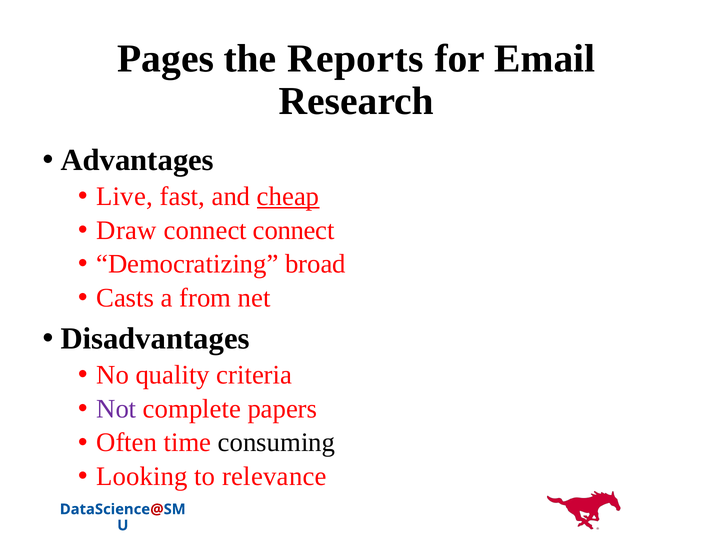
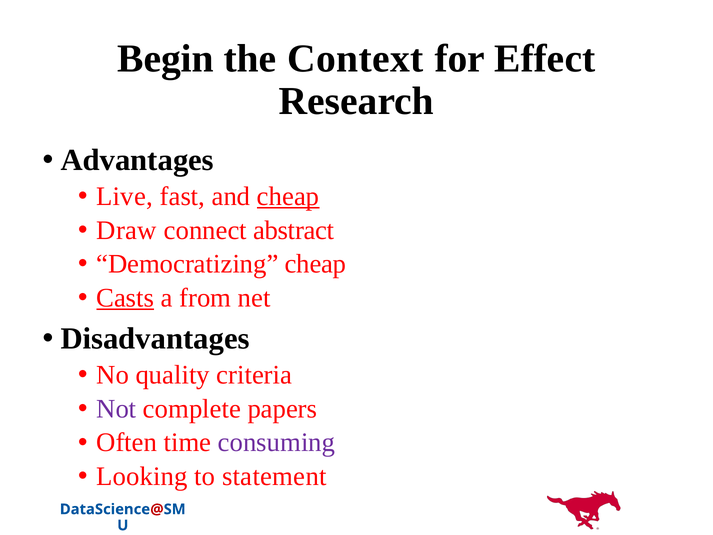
Pages: Pages -> Begin (166, 58)
Reports: Reports -> Context (355, 58)
Email: Email -> Effect (545, 58)
connect connect: connect -> abstract (294, 230)
Democratizing broad: broad -> cheap (316, 264)
Casts underline: none -> present (125, 298)
consuming colour: black -> purple (277, 442)
relevance: relevance -> statement (274, 476)
